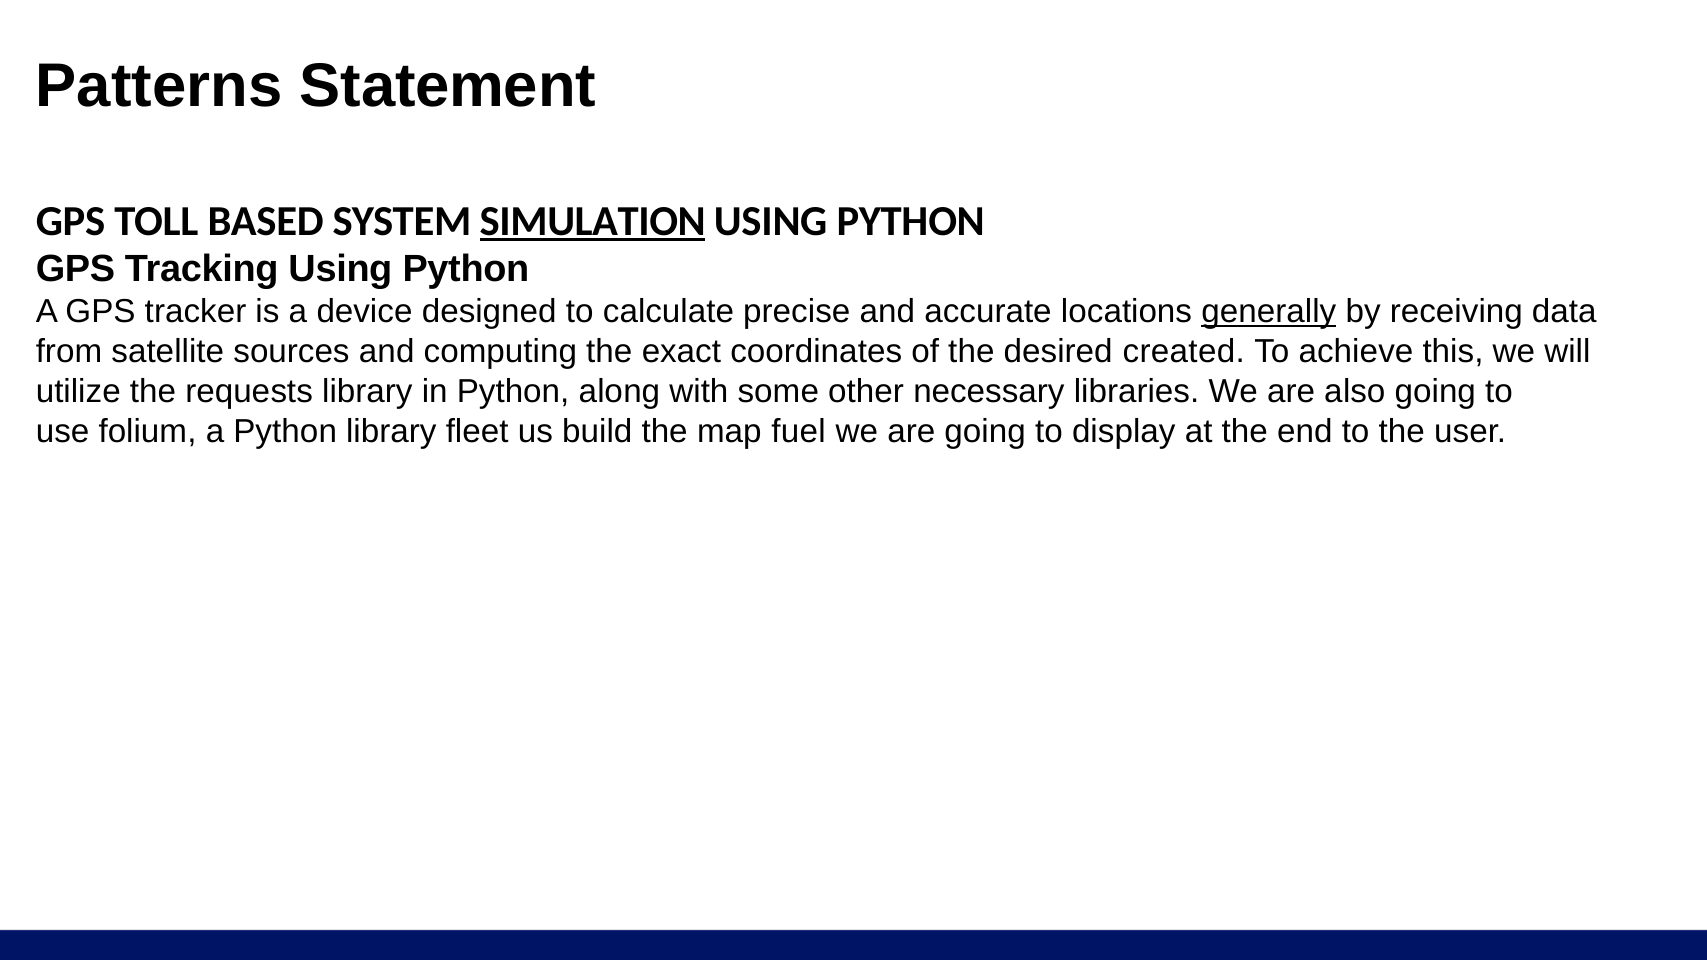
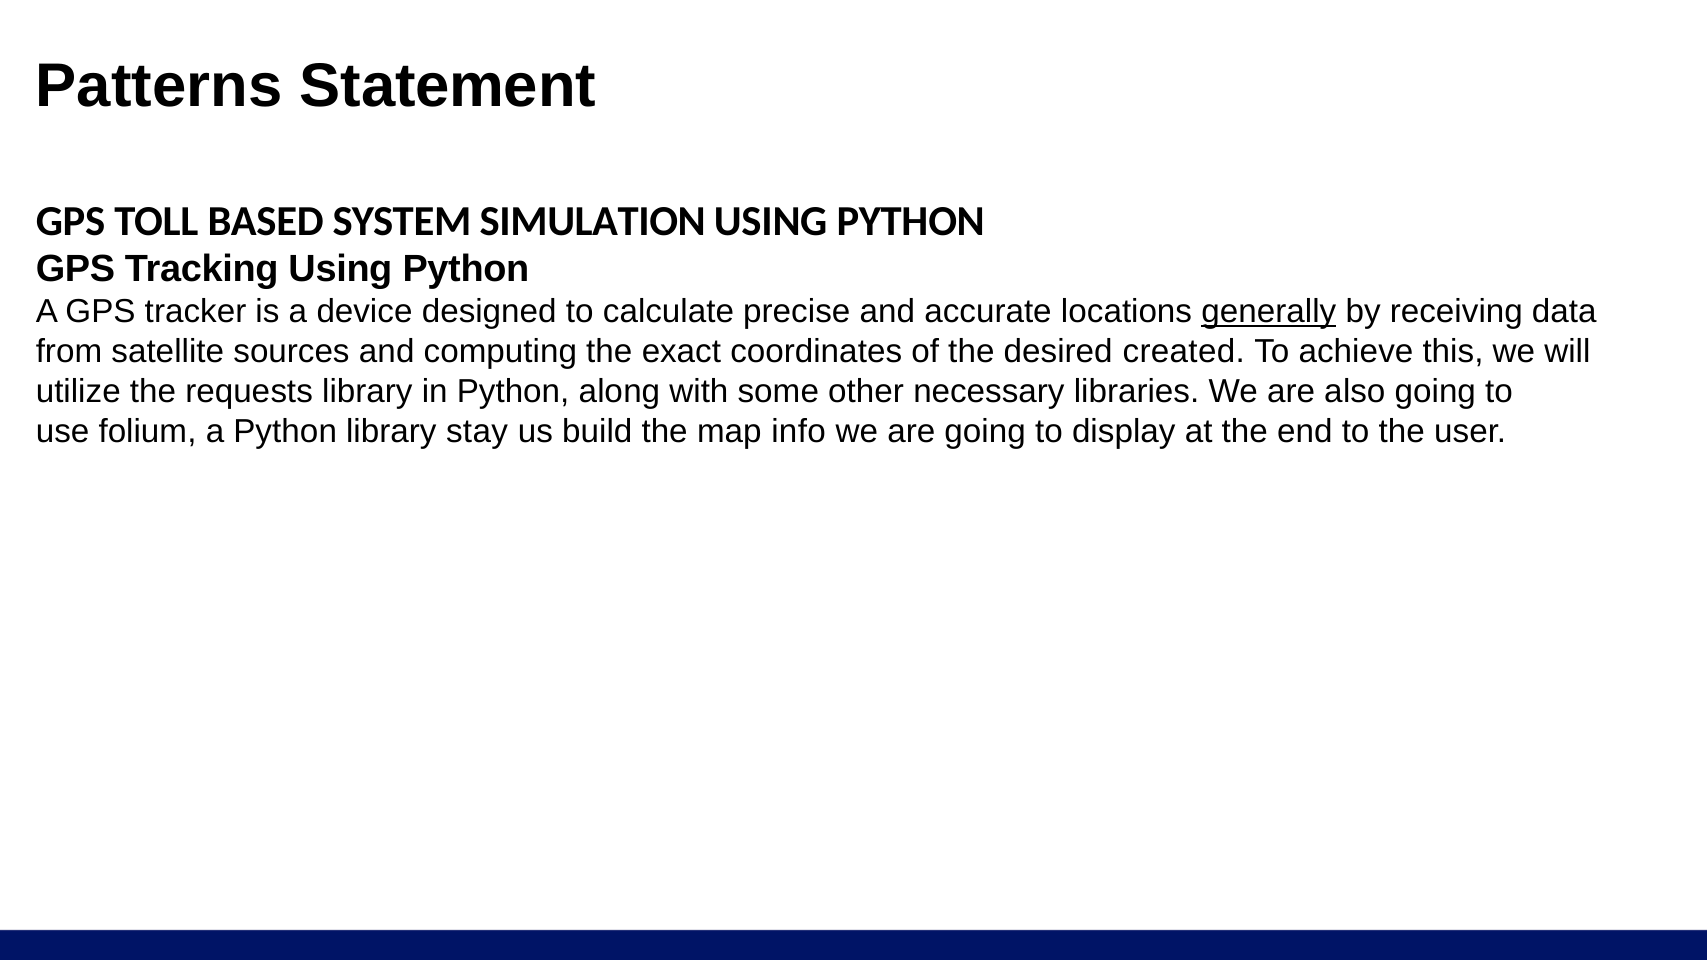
SIMULATION underline: present -> none (593, 221)
fleet: fleet -> stay (477, 431)
fuel: fuel -> info (799, 431)
